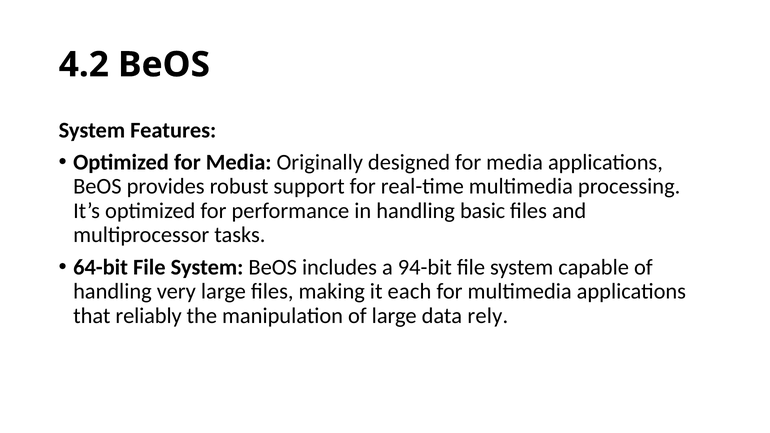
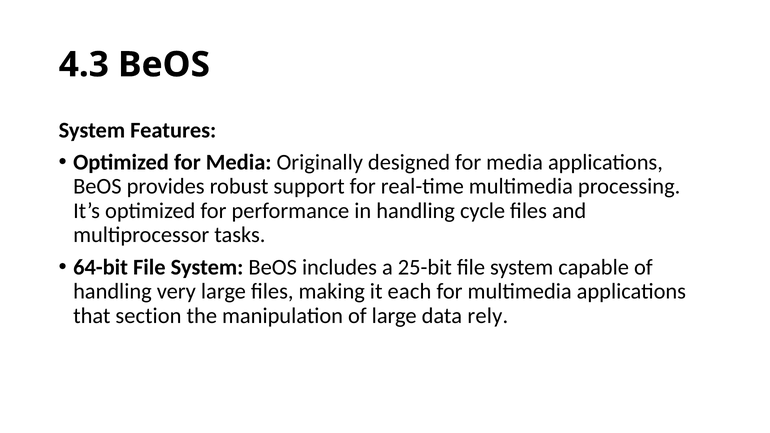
4.2: 4.2 -> 4.3 (84, 65)
basic: basic -> cycle (483, 211)
94-bit: 94-bit -> 25-bit (425, 267)
reliably: reliably -> section (148, 316)
